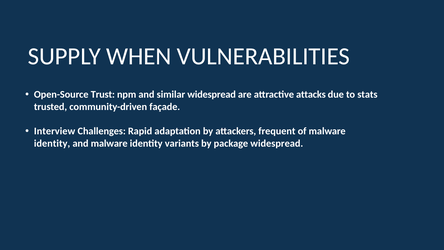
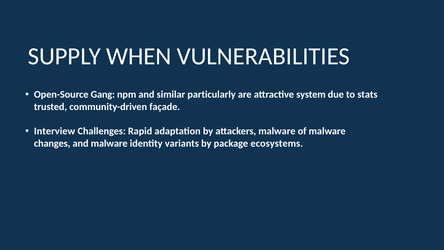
Trust: Trust -> Gang (103, 95)
similar widespread: widespread -> particularly (212, 95)
attacks: attacks -> system (311, 95)
attackers frequent: frequent -> malware (277, 131)
identity: identity -> changes (52, 143)
package widespread: widespread -> ecosystems (277, 143)
